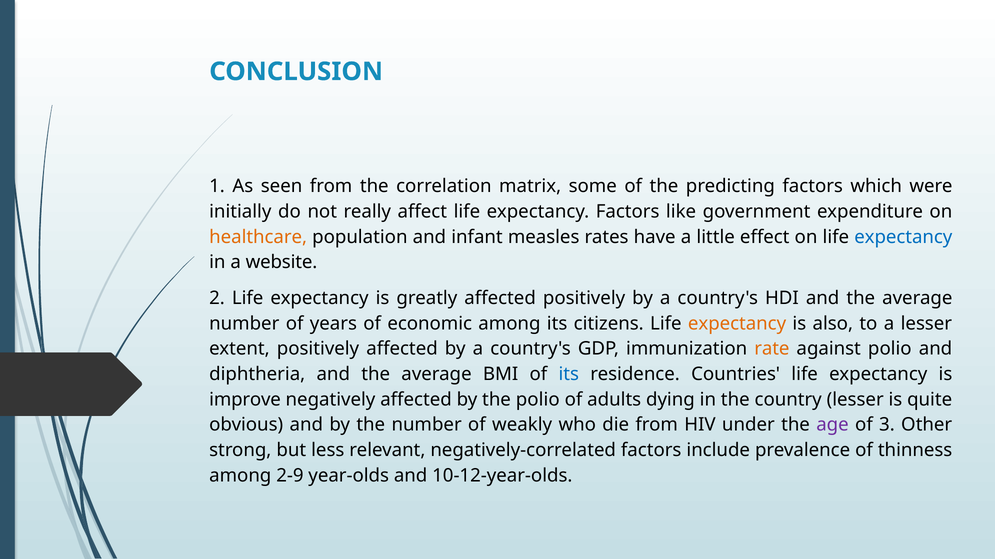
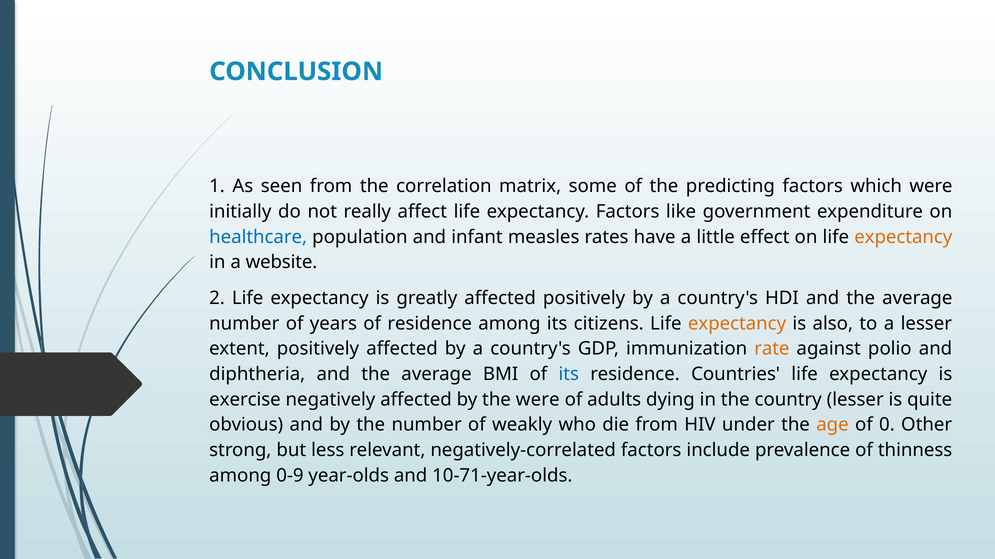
healthcare colour: orange -> blue (258, 237)
expectancy colour: blue -> orange (903, 237)
of economic: economic -> residence (430, 324)
improve: improve -> exercise (245, 400)
the polio: polio -> were (538, 400)
age colour: purple -> orange (832, 425)
3: 3 -> 0 (887, 425)
2-9: 2-9 -> 0-9 (290, 476)
10-12-year-olds: 10-12-year-olds -> 10-71-year-olds (502, 476)
